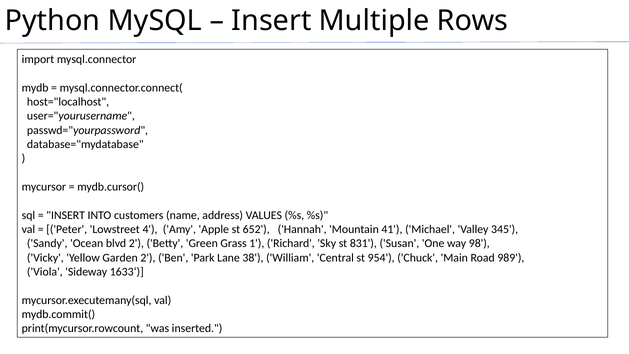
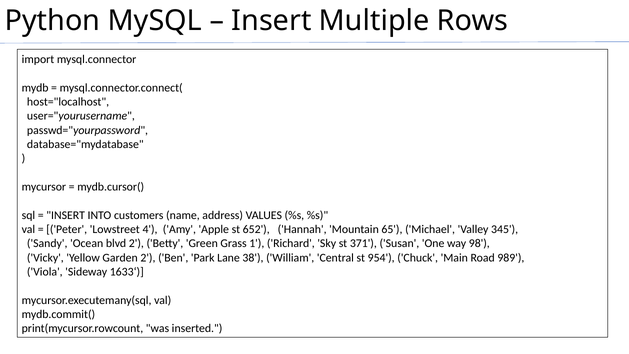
41: 41 -> 65 (392, 229)
831: 831 -> 371 (363, 243)
